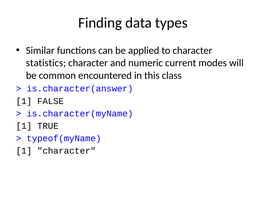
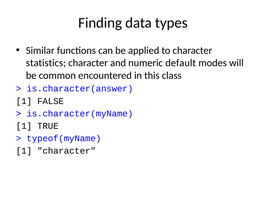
current: current -> default (181, 63)
